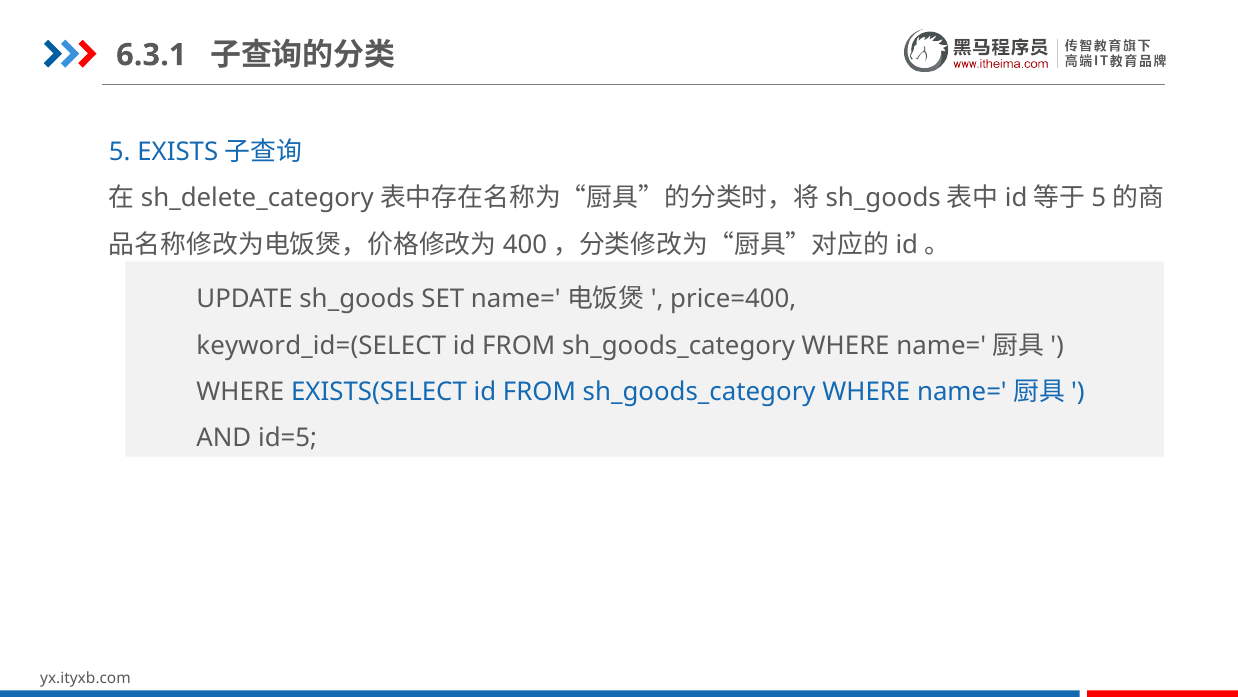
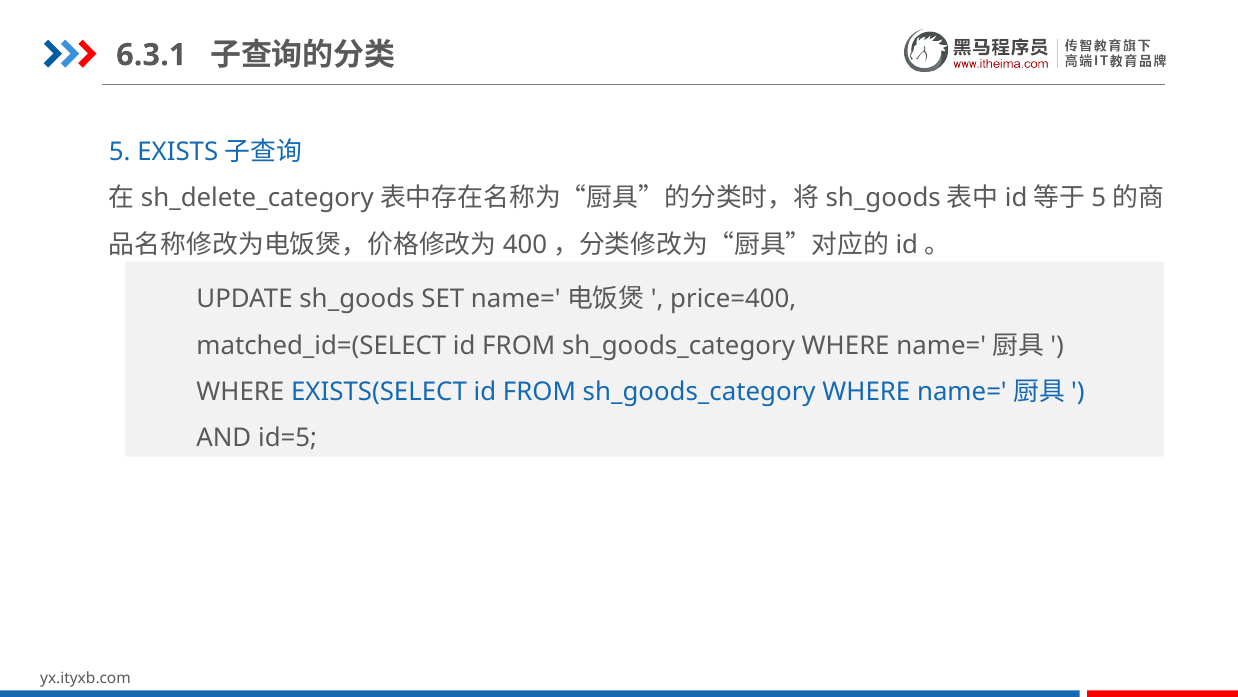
keyword_id=(SELECT: keyword_id=(SELECT -> matched_id=(SELECT (321, 345)
